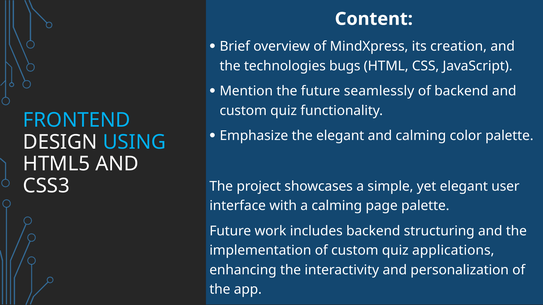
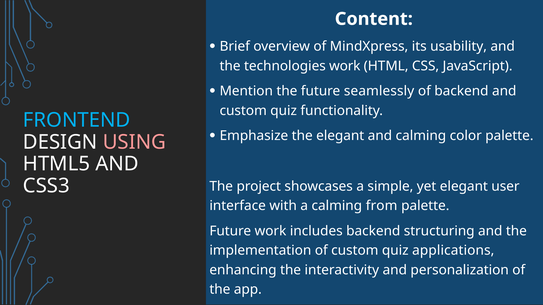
creation: creation -> usability (459, 47)
technologies bugs: bugs -> work (345, 66)
USING colour: light blue -> pink (134, 142)
page: page -> from (382, 206)
